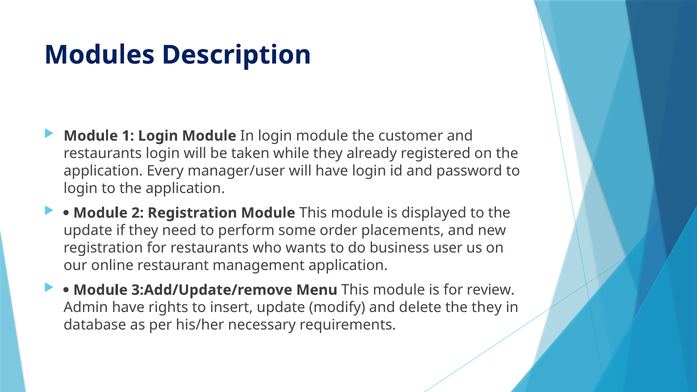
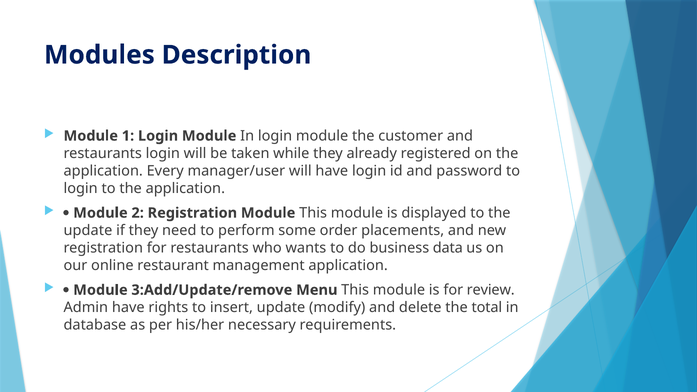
user: user -> data (448, 248)
the they: they -> total (487, 307)
